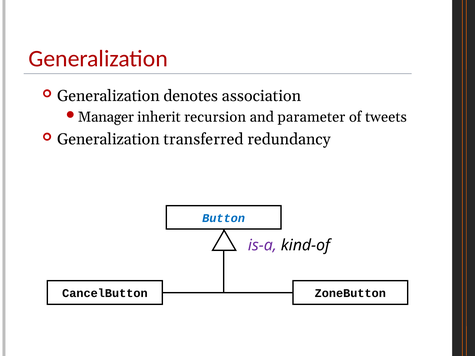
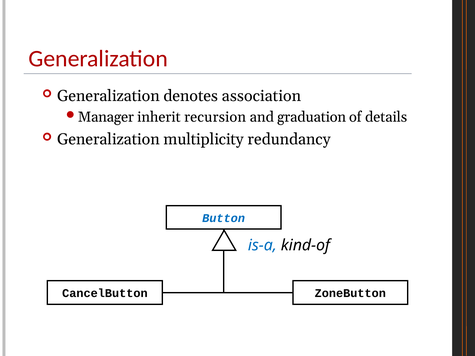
parameter: parameter -> graduation (312, 117)
tweets: tweets -> details (386, 117)
transferred: transferred -> multiplicity (204, 139)
is-a colour: purple -> blue (262, 245)
